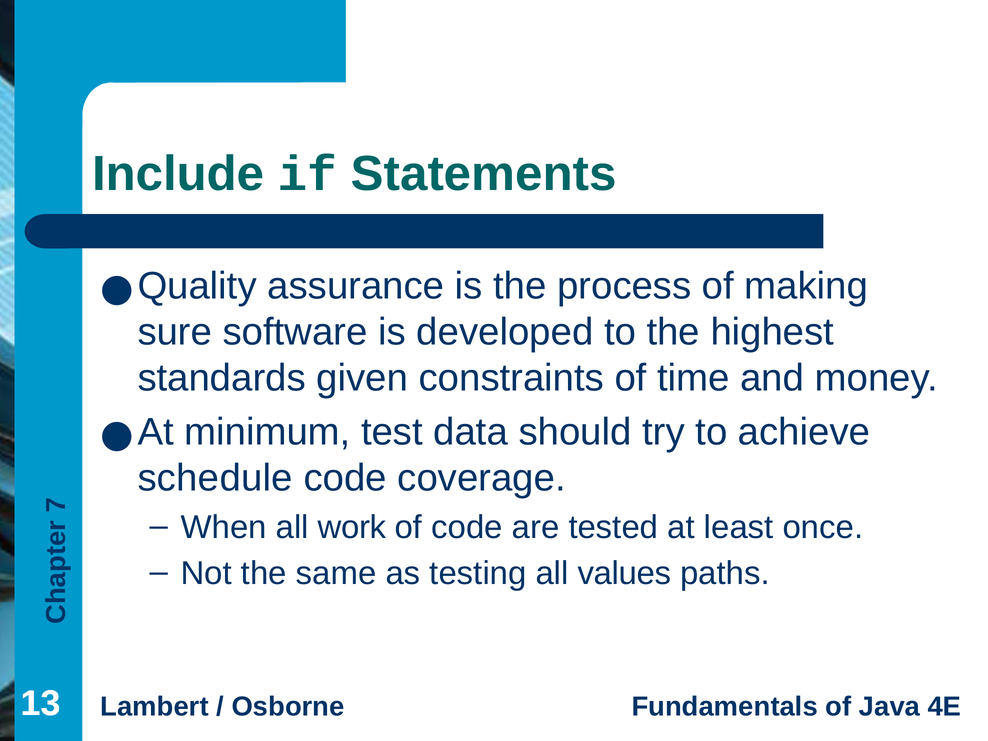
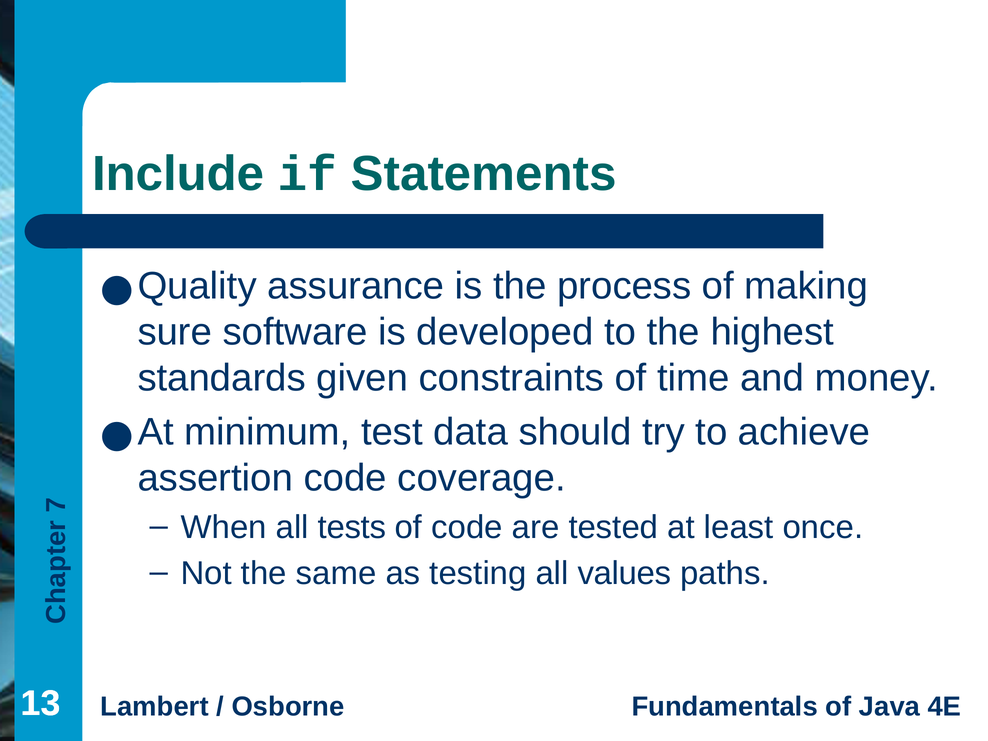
schedule: schedule -> assertion (215, 478)
work: work -> tests (352, 527)
